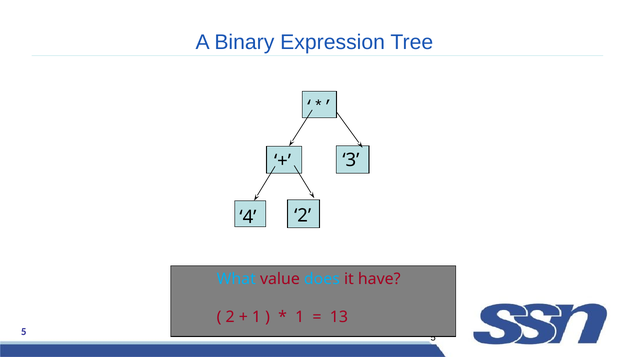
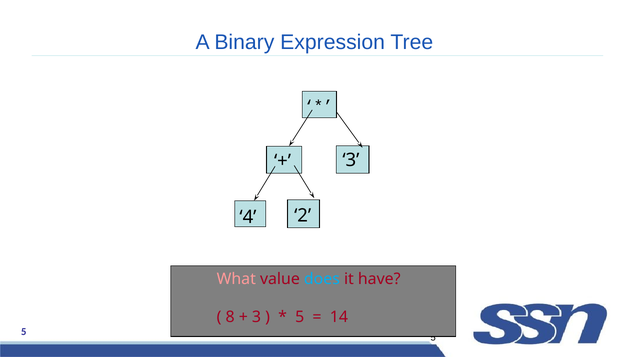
What colour: light blue -> pink (236, 279)
2: 2 -> 8 (230, 317)
1: 1 -> 3 (256, 317)
1: 1 -> 5 (300, 317)
13: 13 -> 14 (339, 317)
